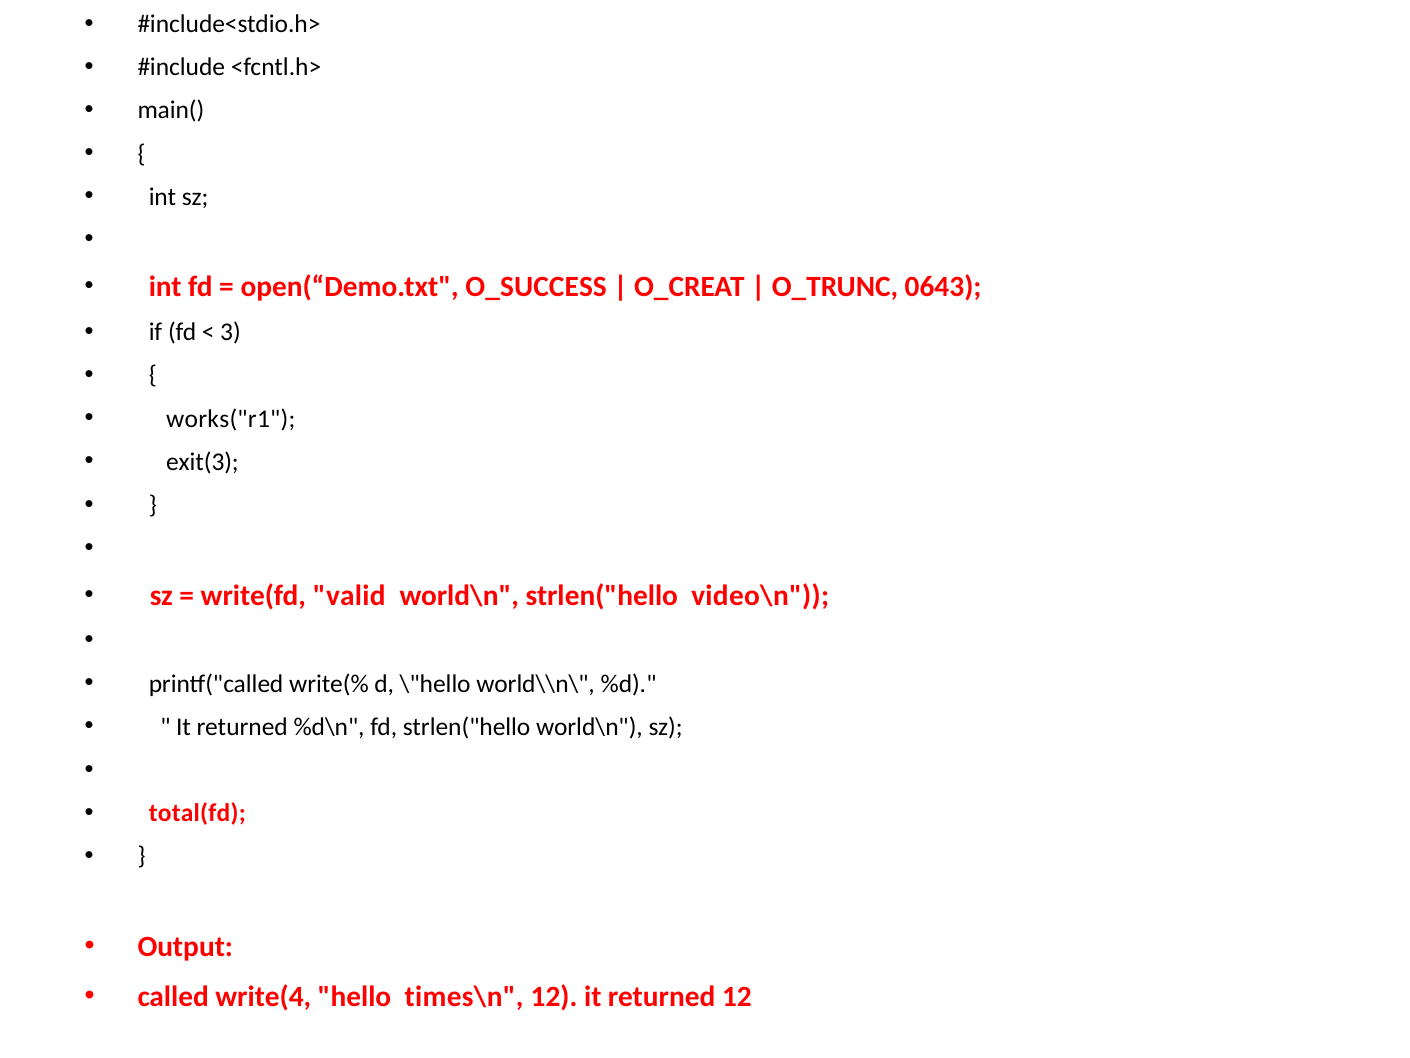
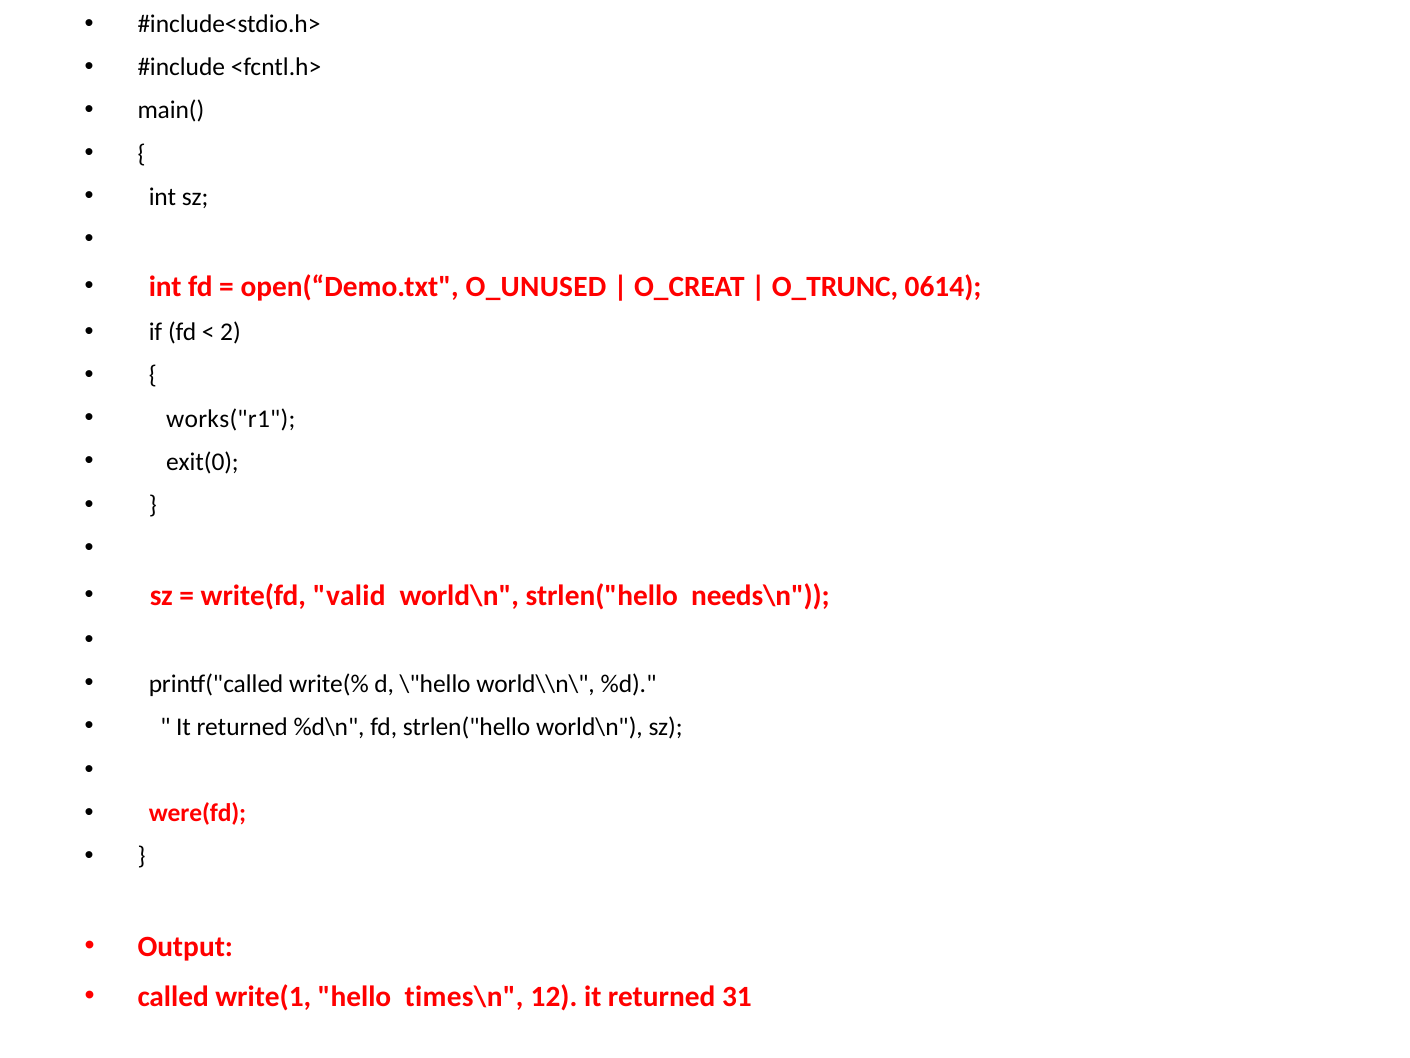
O_SUCCESS: O_SUCCESS -> O_UNUSED (536, 287)
0643: 0643 -> 0614 (943, 287)
3: 3 -> 2 (231, 332)
exit(3: exit(3 -> exit(0 (202, 462)
video\n: video\n -> needs\n (760, 595)
total(fd: total(fd -> were(fd (197, 813)
write(4: write(4 -> write(1 (263, 996)
returned 12: 12 -> 31 (737, 996)
